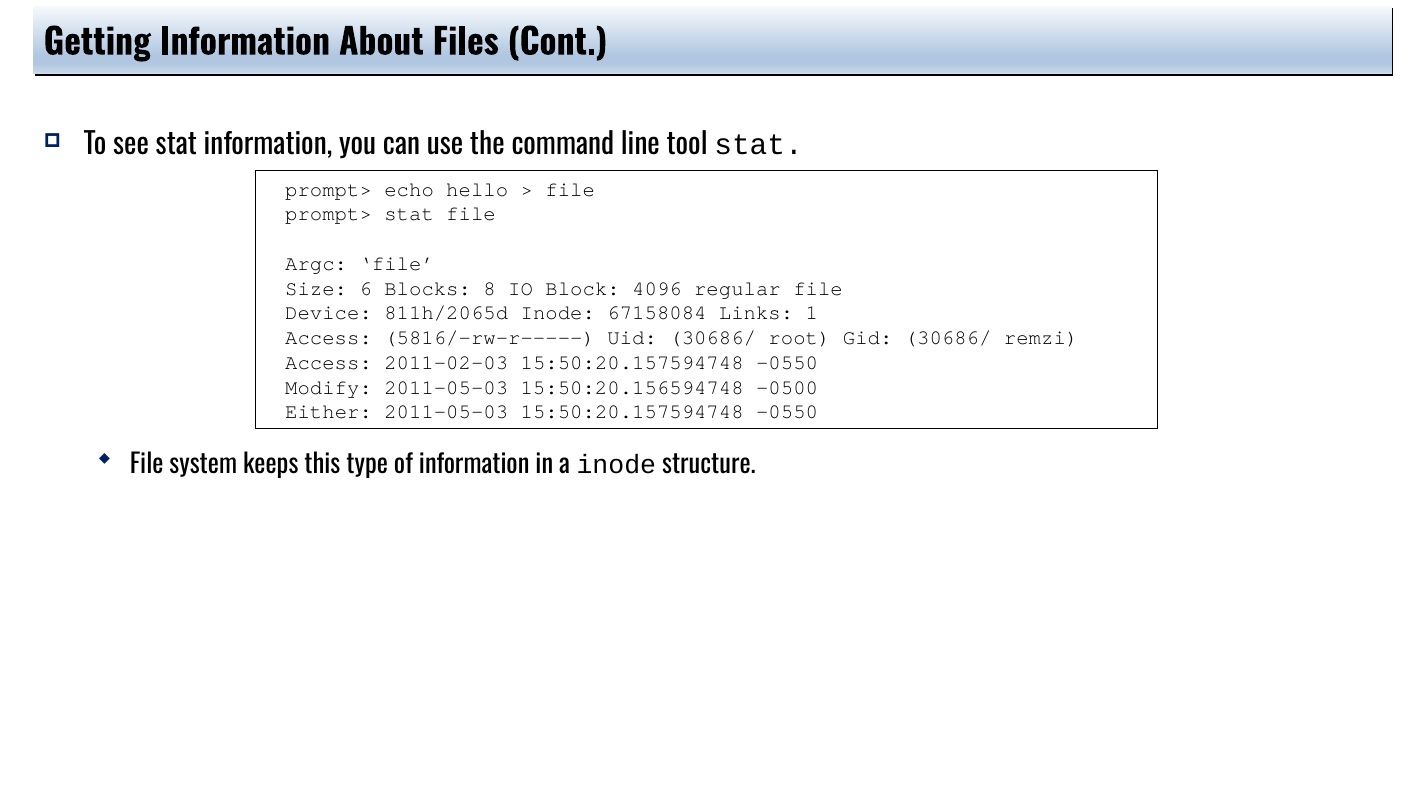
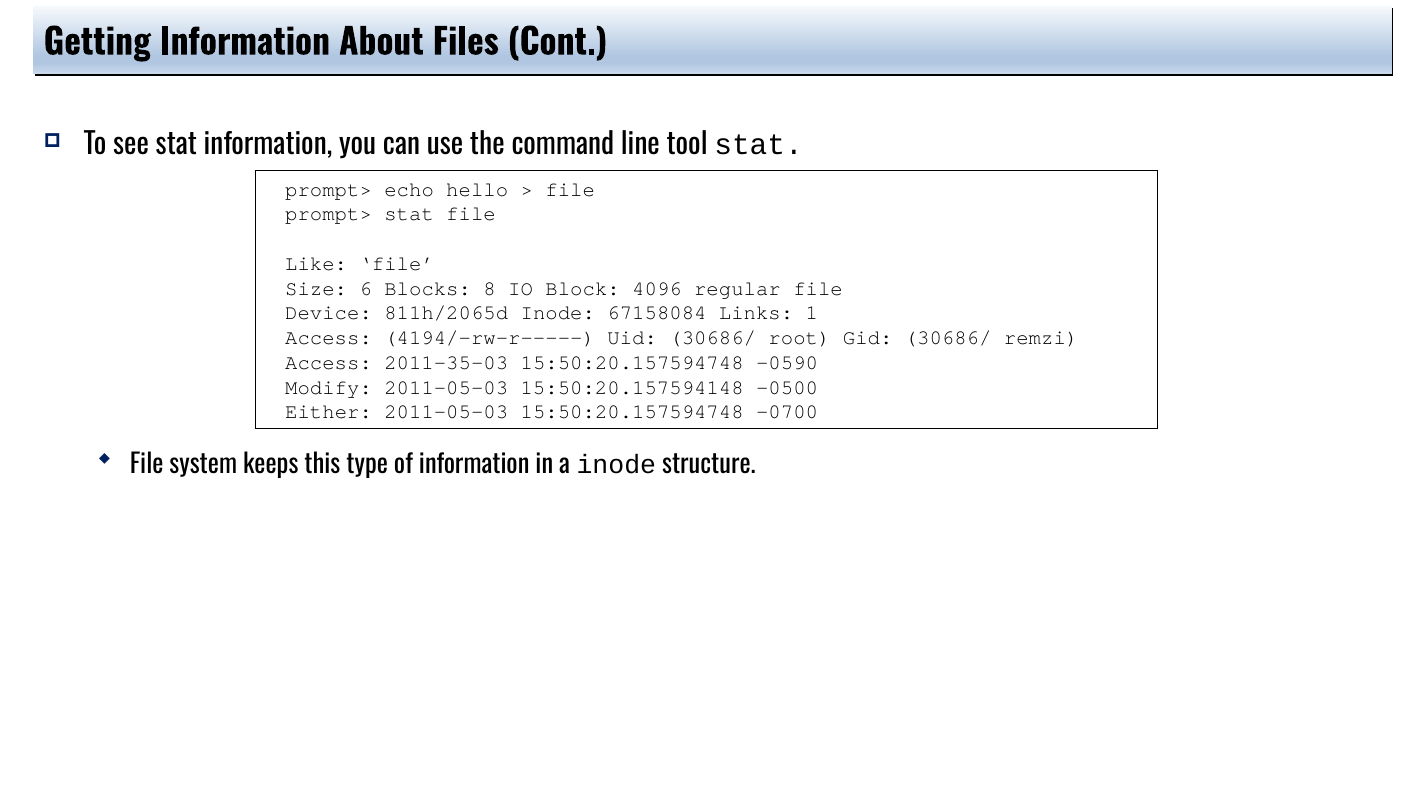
Argc: Argc -> Like (316, 264)
5816/-rw-r-----: 5816/-rw-r----- -> 4194/-rw-r----- (490, 338)
2011-02-03: 2011-02-03 -> 2011-35-03 (446, 363)
-0550: -0550 -> -0590 (787, 363)
15:50:20.156594748: 15:50:20.156594748 -> 15:50:20.157594148 (632, 388)
2011-05-03 15:50:20.157594748 -0550: -0550 -> -0700 (787, 412)
